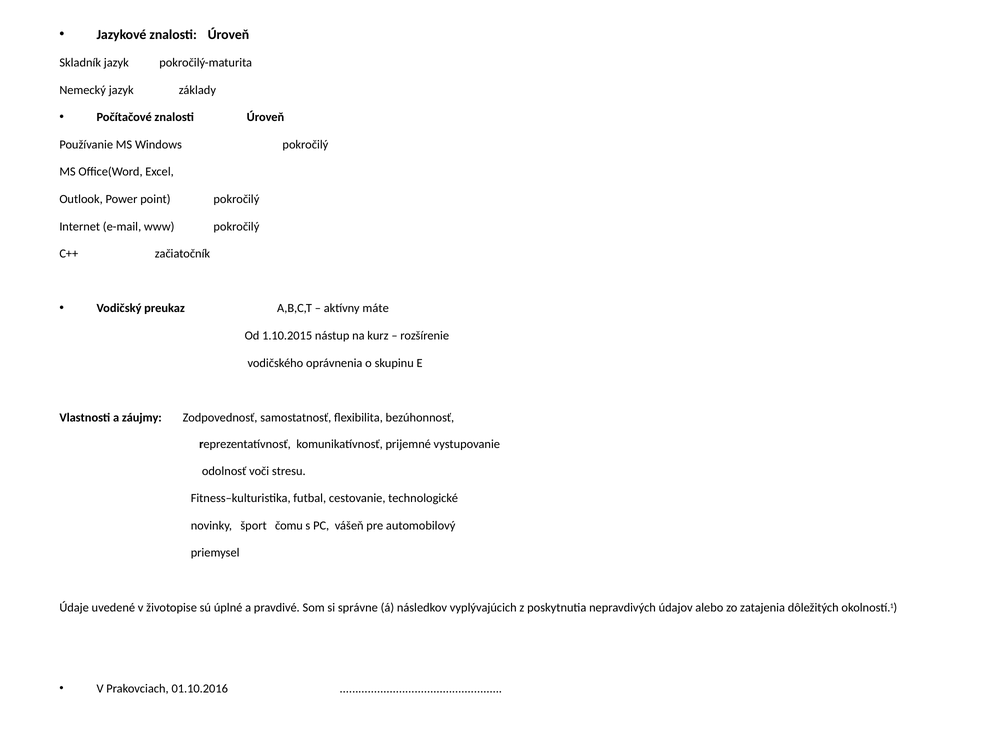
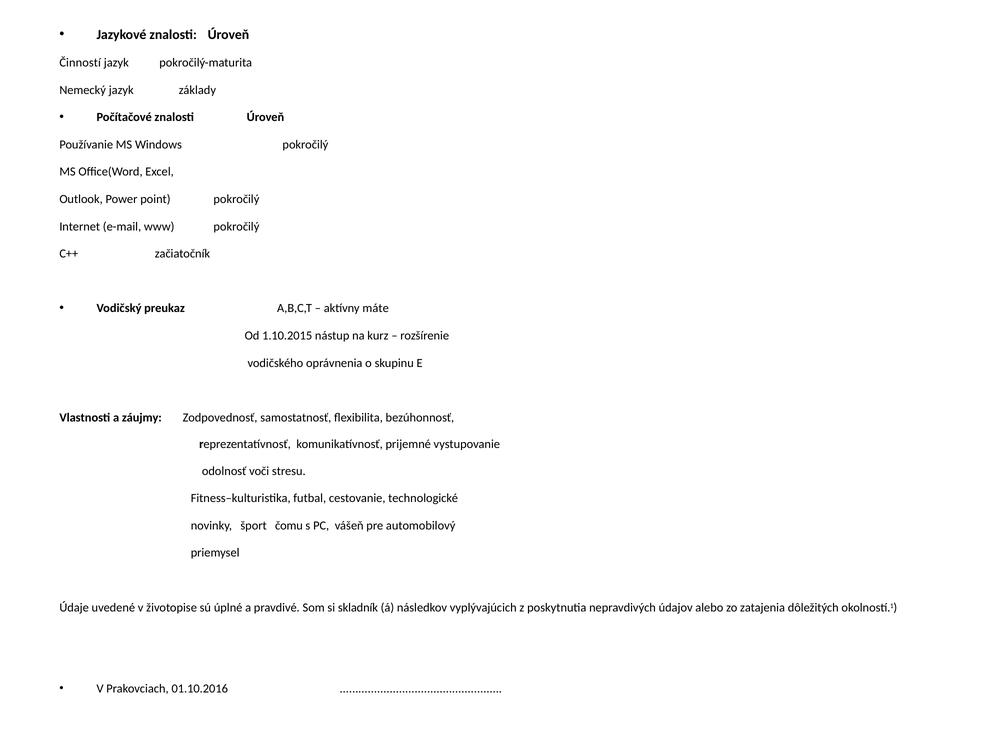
Skladník: Skladník -> Činností (80, 63)
správne: správne -> skladník (358, 607)
